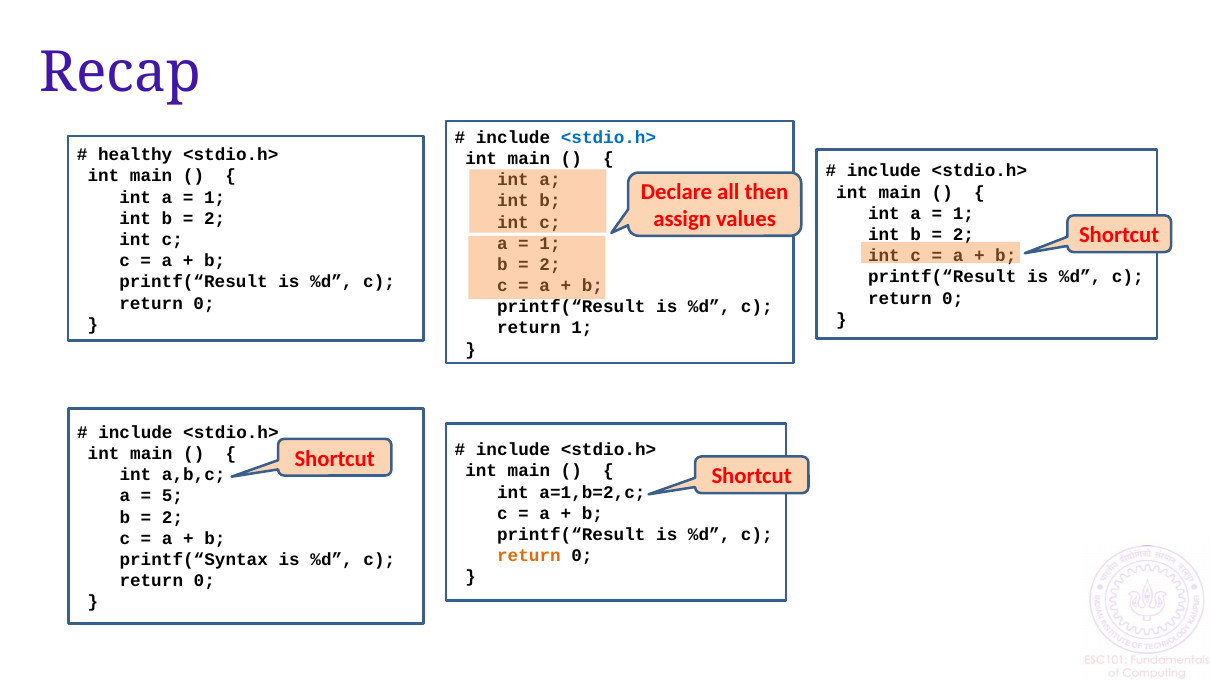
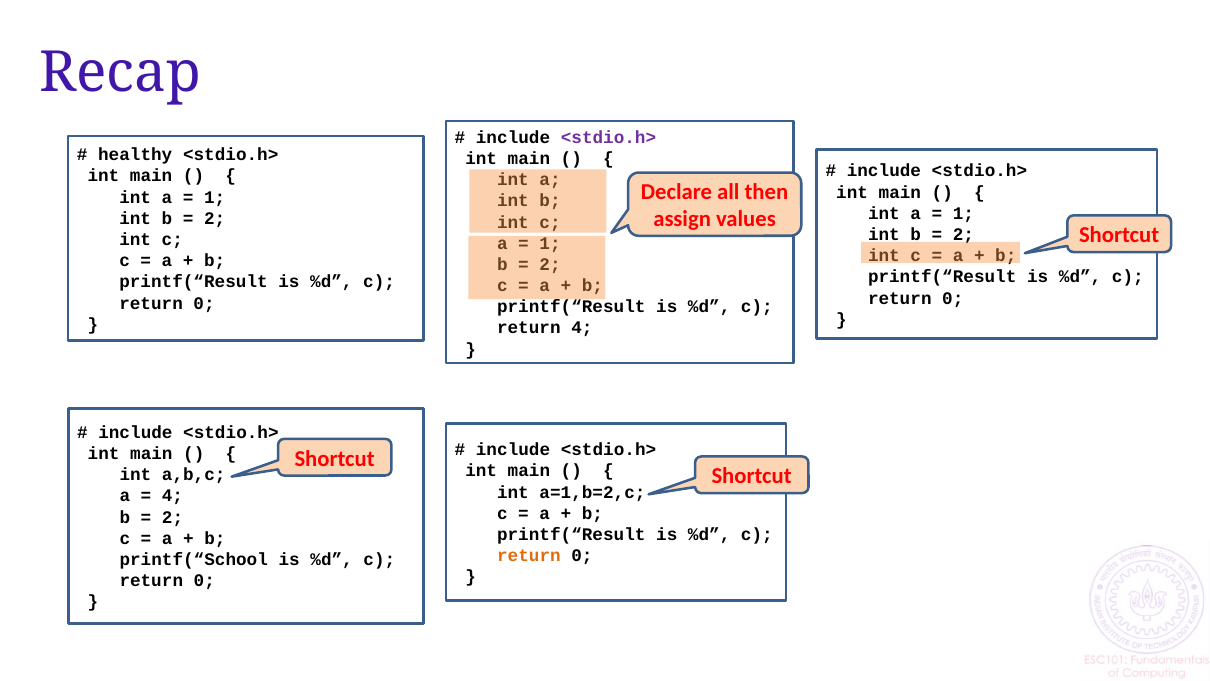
<stdio.h> colour: blue -> purple (608, 137)
return 1: 1 -> 4 (582, 328)
5: 5 -> 4 (172, 496)
printf(“Syntax: printf(“Syntax -> printf(“School (194, 559)
